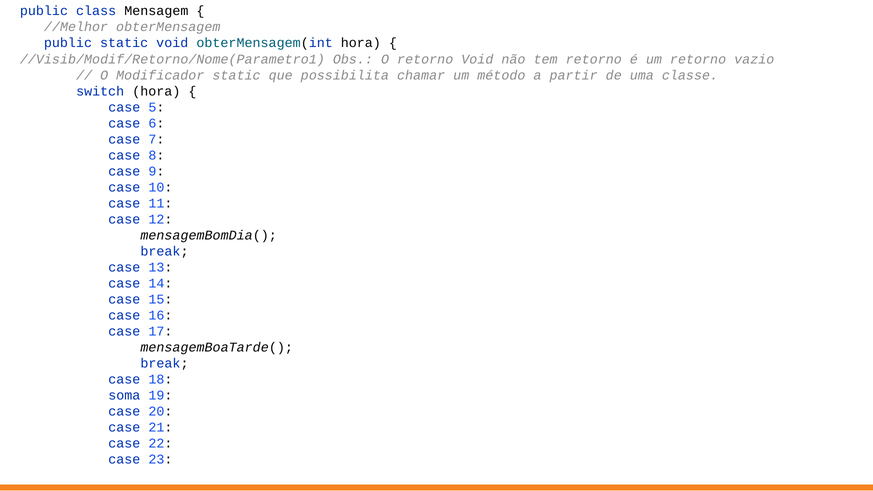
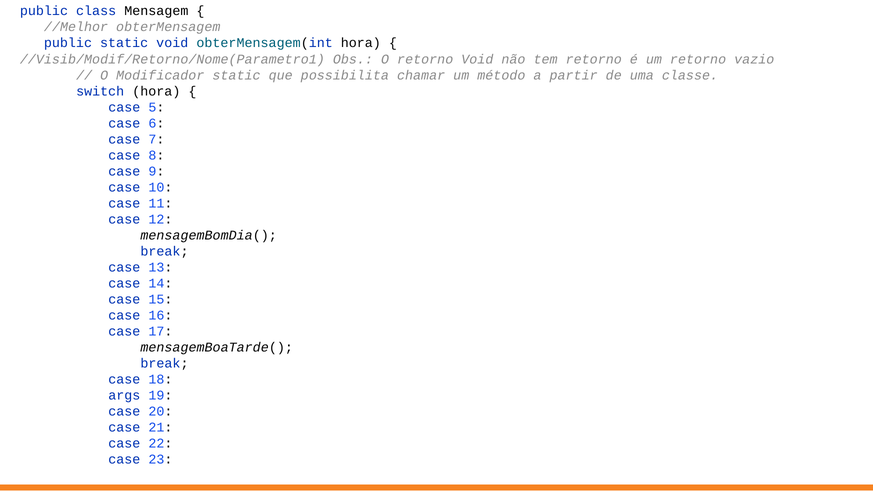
soma: soma -> args (124, 395)
